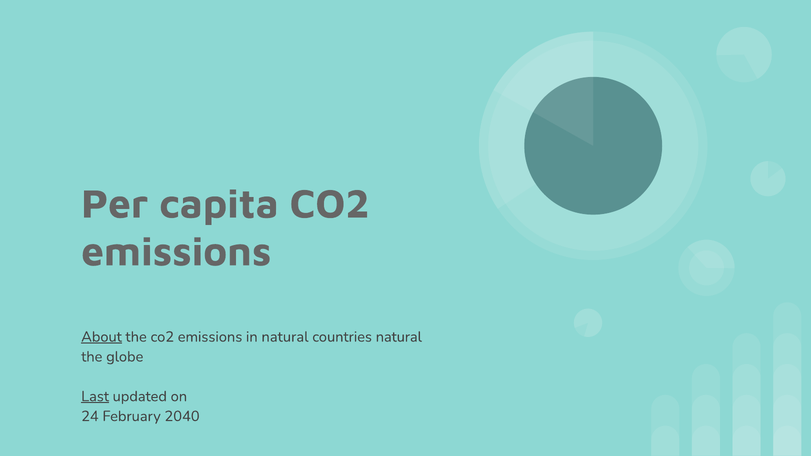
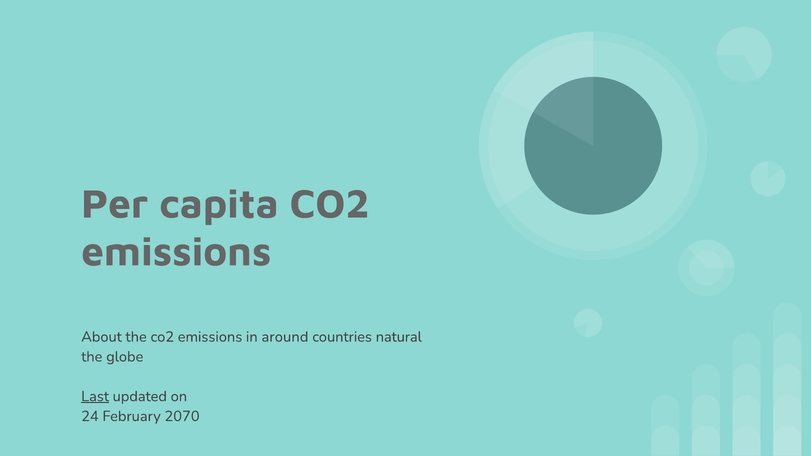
About underline: present -> none (101, 337)
in natural: natural -> around (285, 337)
2040: 2040 -> 2070 (182, 416)
